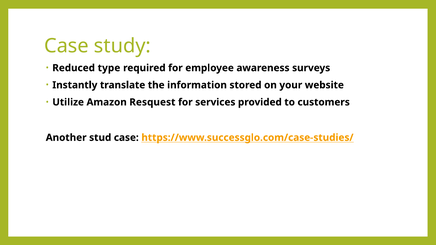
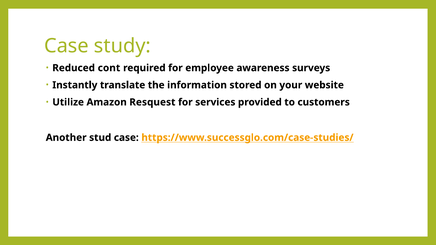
type: type -> cont (109, 68)
